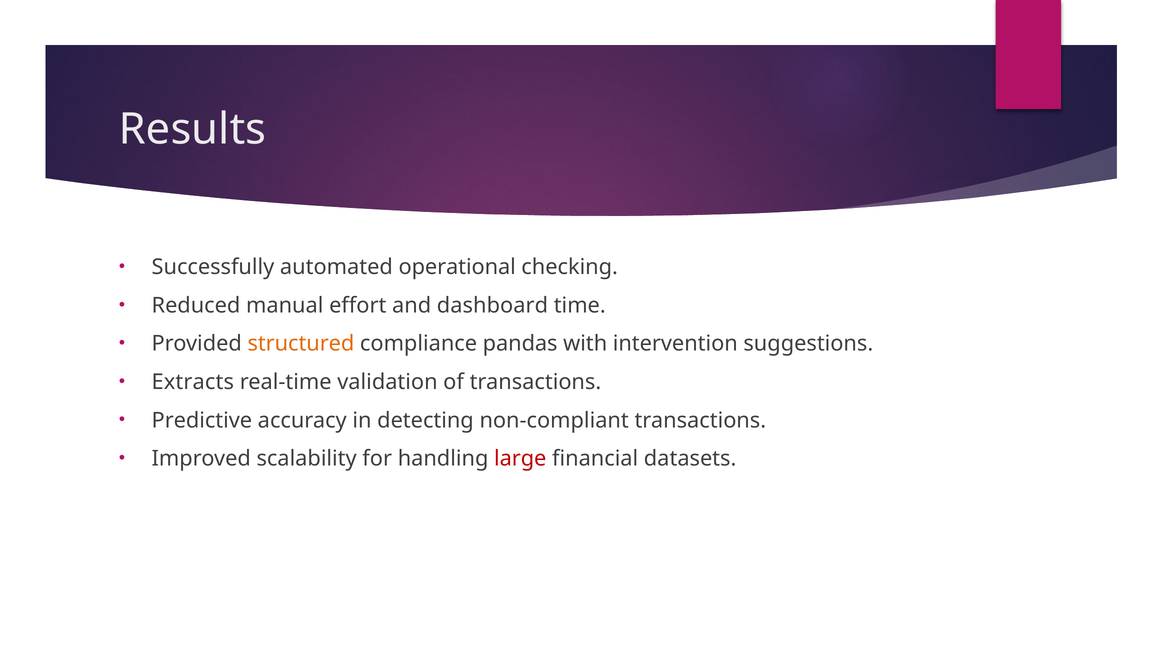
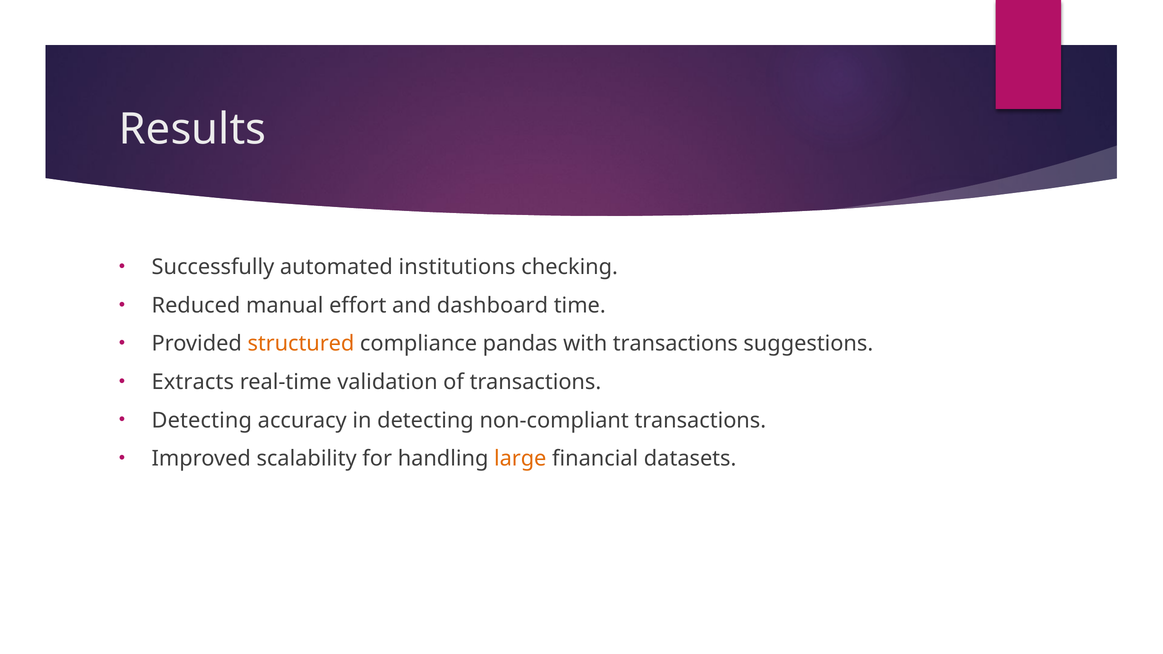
operational: operational -> institutions (457, 267)
with intervention: intervention -> transactions (675, 344)
Predictive: Predictive -> Detecting (202, 420)
large colour: red -> orange (520, 459)
